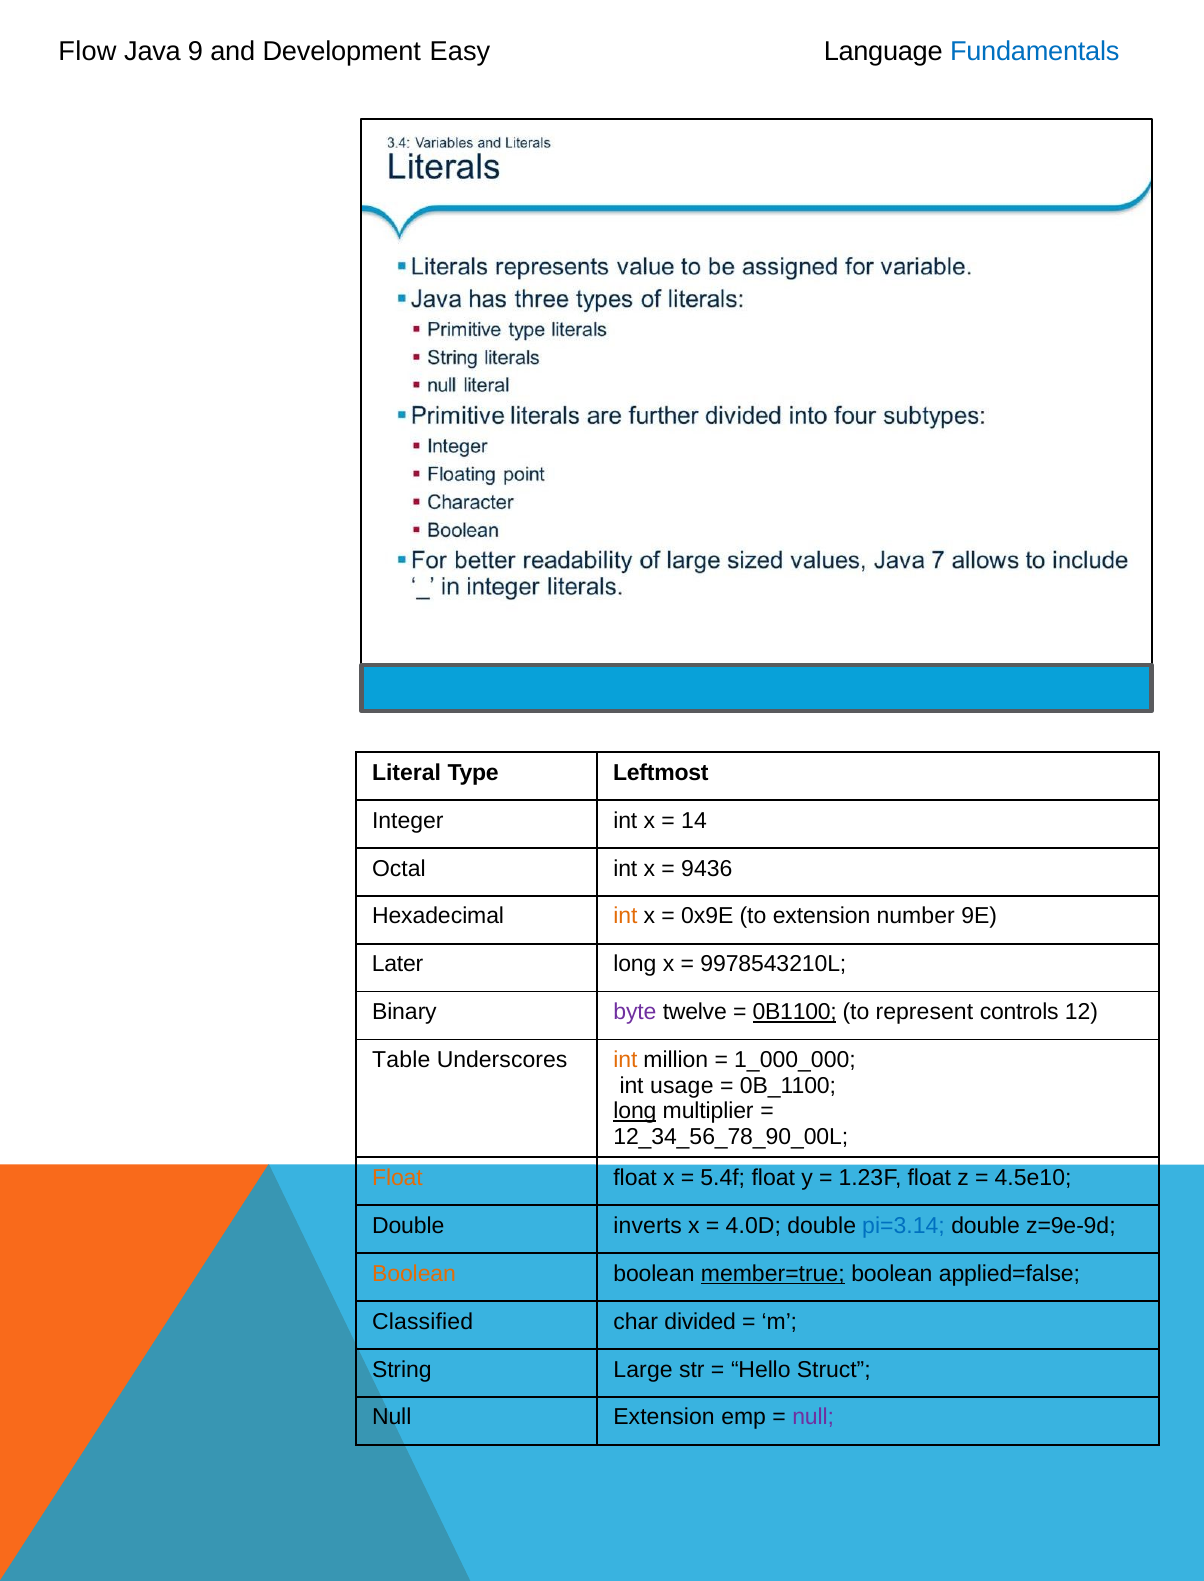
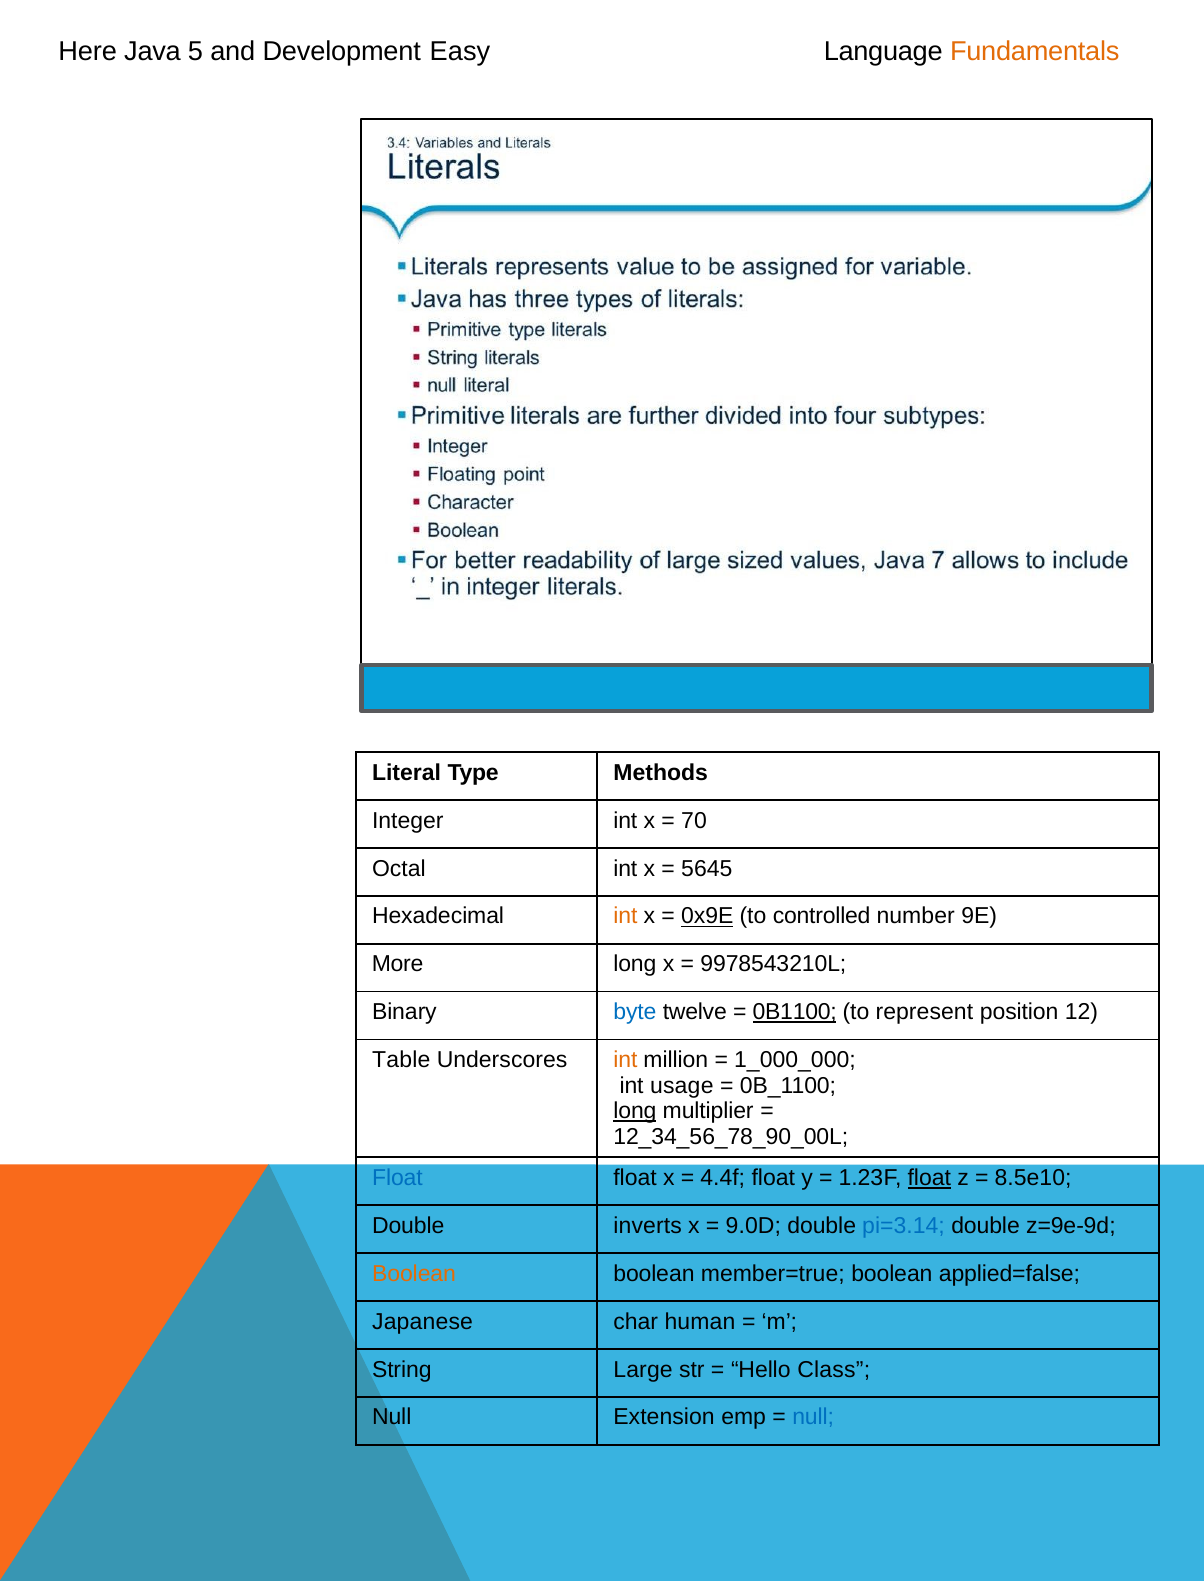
Flow: Flow -> Here (88, 52)
9: 9 -> 5 (196, 52)
Fundamentals colour: blue -> orange (1035, 52)
Leftmost: Leftmost -> Methods (661, 772)
14: 14 -> 70 (694, 820)
9436: 9436 -> 5645 (707, 868)
0x9E underline: none -> present (707, 916)
to extension: extension -> controlled (822, 916)
Later: Later -> More (398, 964)
byte colour: purple -> blue (635, 1012)
controls: controls -> position (1019, 1012)
Float colour: orange -> blue (397, 1177)
5.4f: 5.4f -> 4.4f (723, 1177)
float underline: none -> present (929, 1177)
4.5e10: 4.5e10 -> 8.5e10 (1033, 1177)
4.0D: 4.0D -> 9.0D (753, 1225)
member=true underline: present -> none (773, 1273)
Classified: Classified -> Japanese (423, 1321)
divided: divided -> human (700, 1321)
Struct: Struct -> Class (834, 1369)
null colour: purple -> blue (813, 1417)
